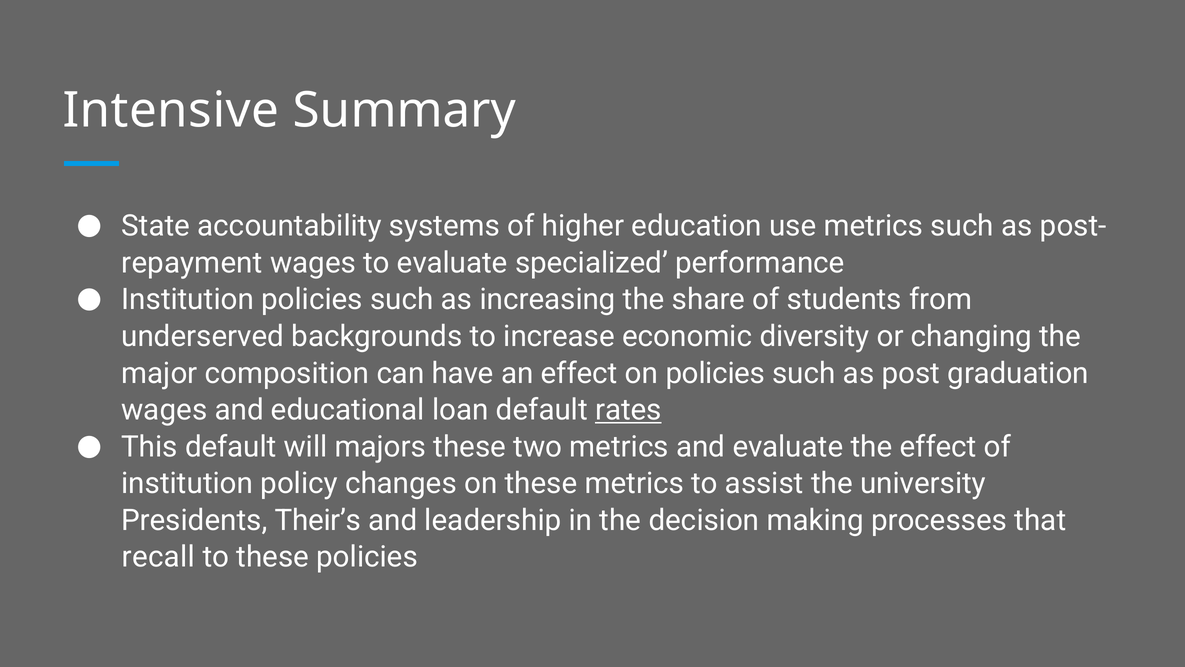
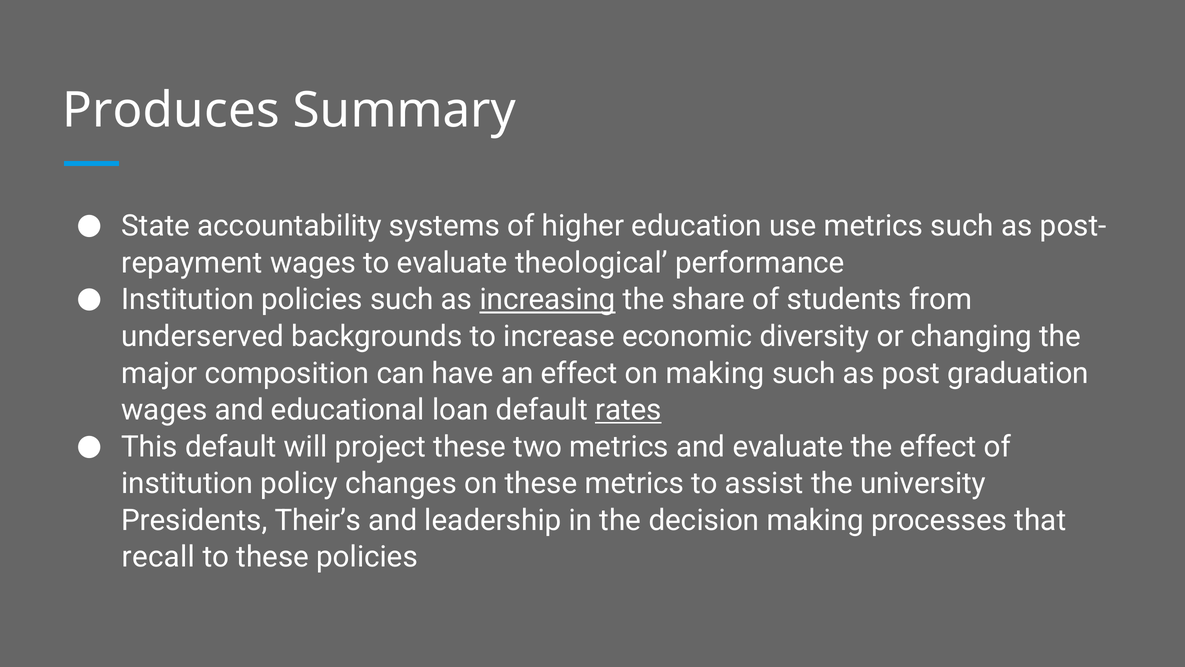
Intensive: Intensive -> Produces (171, 110)
specialized: specialized -> theological (591, 263)
increasing underline: none -> present (548, 299)
on policies: policies -> making (715, 373)
majors: majors -> project (380, 447)
